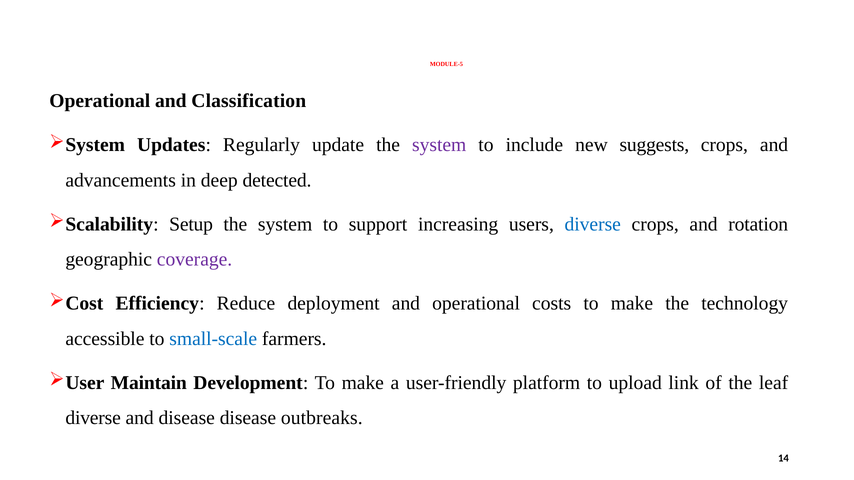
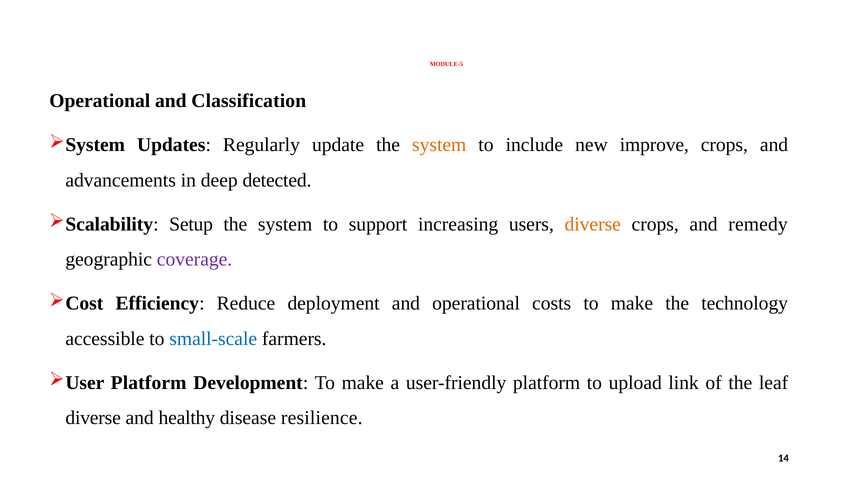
system colour: purple -> orange (439, 145)
suggests: suggests -> improve (654, 145)
diverse colour: blue -> orange (593, 224)
rotation: rotation -> remedy (758, 224)
Maintain: Maintain -> Platform (149, 383)
and disease: disease -> healthy (187, 418)
outbreaks: outbreaks -> resilience (322, 418)
